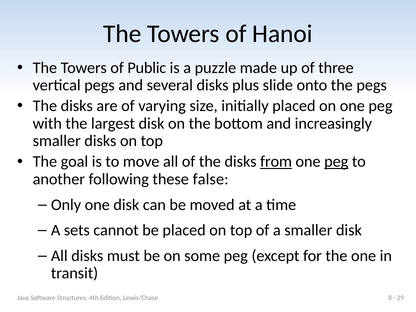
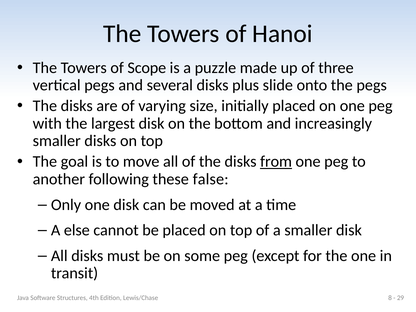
Public: Public -> Scope (147, 68)
peg underline: present -> none (336, 162)
sets: sets -> else (77, 230)
